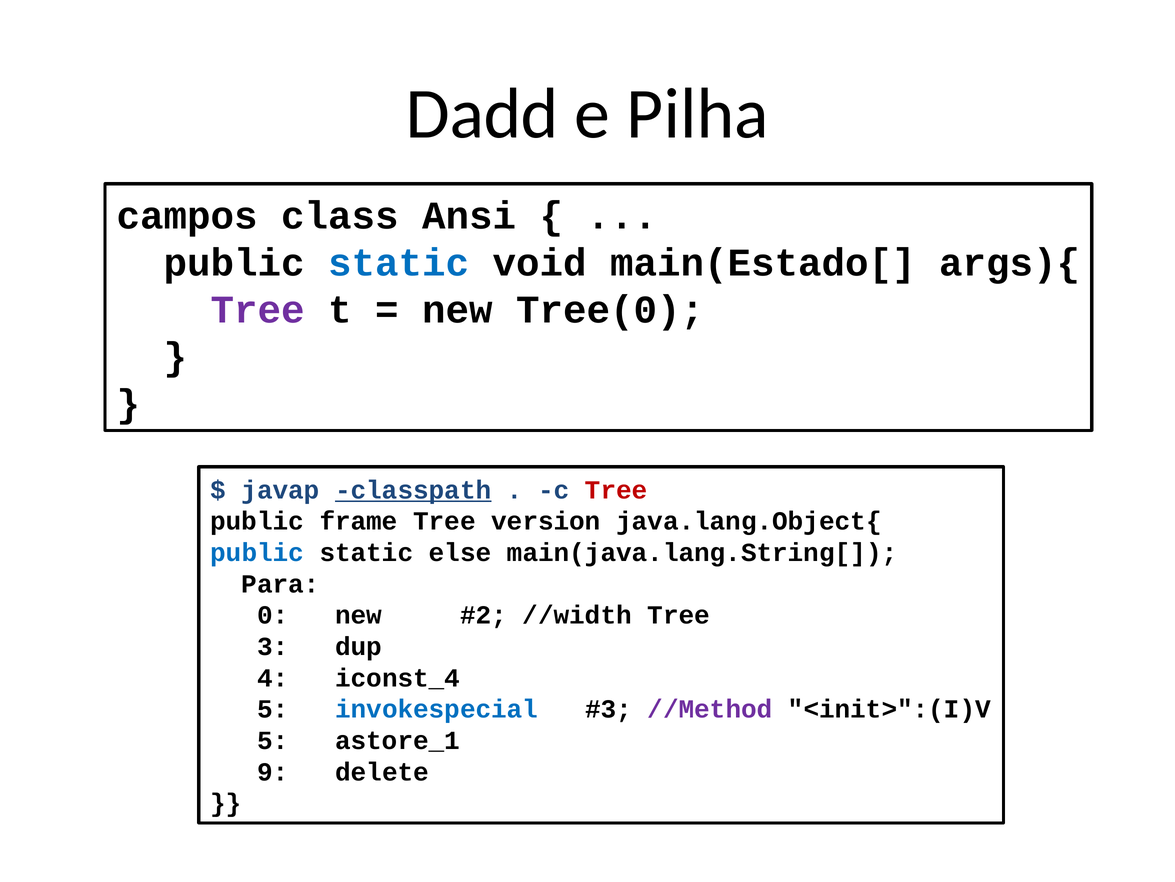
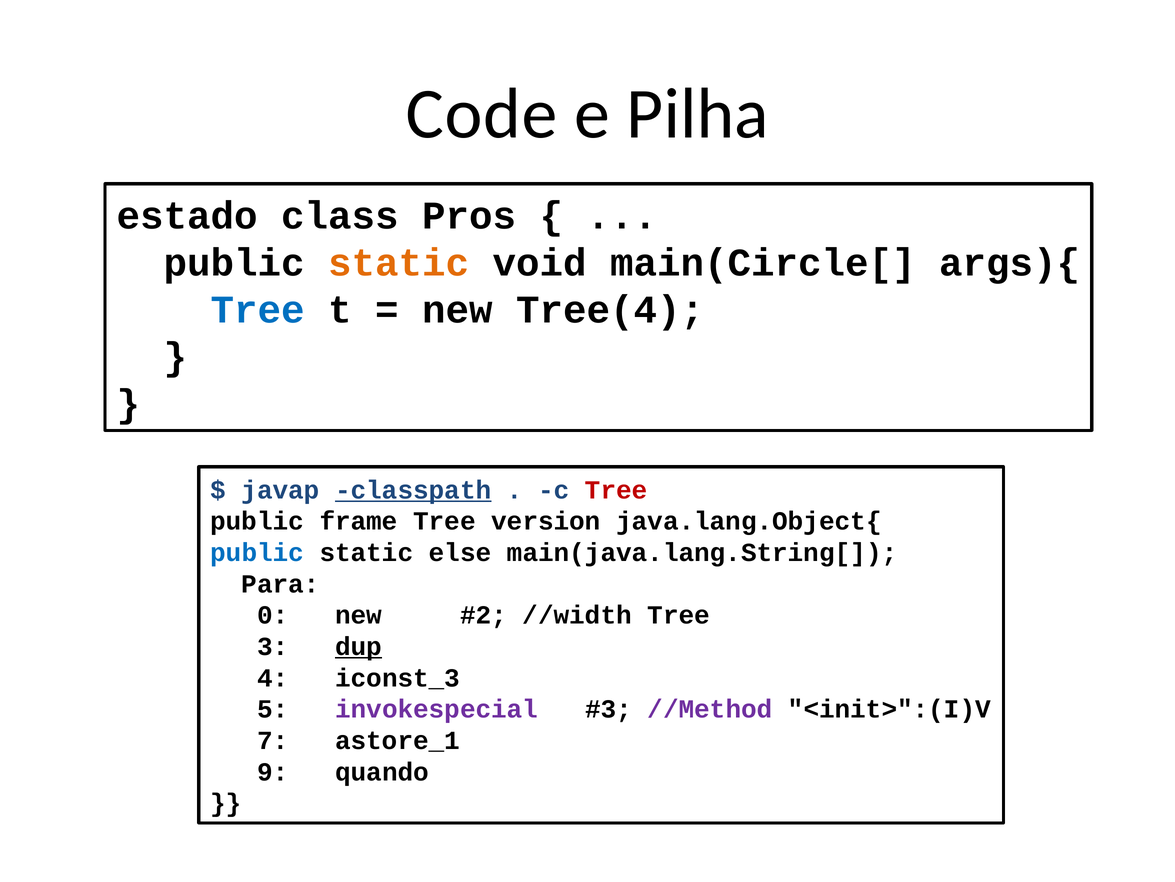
Dadd: Dadd -> Code (482, 114)
campos: campos -> estado (187, 216)
Ansi: Ansi -> Pros (469, 216)
static colour: blue -> orange (399, 263)
main(Estado[: main(Estado[ -> main(Circle[ (763, 263)
Tree colour: purple -> blue (258, 310)
Tree(0: Tree(0 -> Tree(4 (610, 310)
dup underline: none -> present (359, 646)
iconst_4: iconst_4 -> iconst_3 (398, 677)
invokespecial colour: blue -> purple (437, 709)
5: 5 -> 7 (273, 740)
delete: delete -> quando (382, 771)
